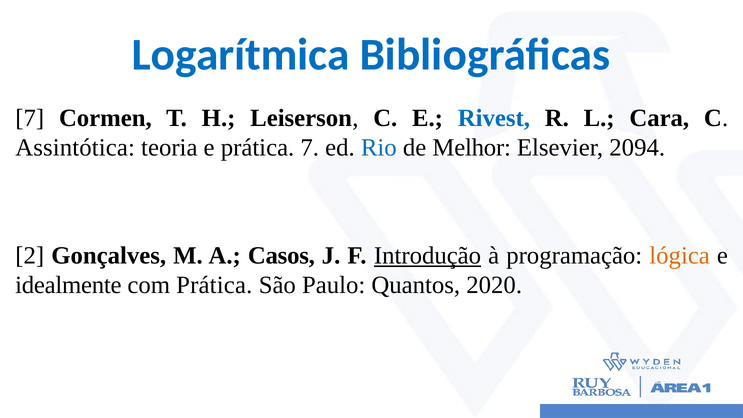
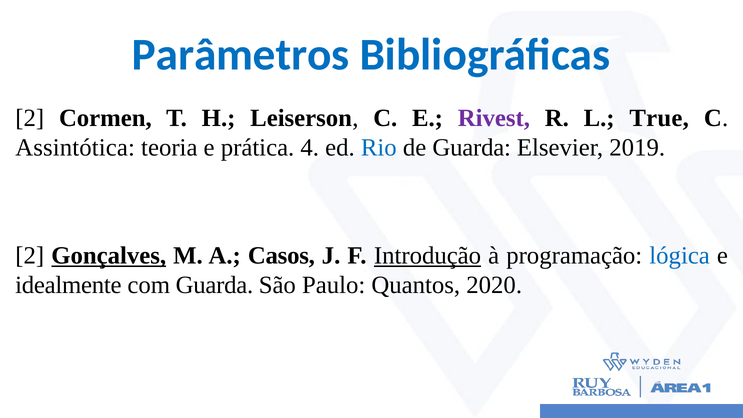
Logarítmica: Logarítmica -> Parâmetros (241, 55)
7: 7 -> 2 (30, 118)
Rivest colour: blue -> purple (494, 118)
Cara: Cara -> True (659, 118)
prática 7: 7 -> 4 (310, 148)
de Melhor: Melhor -> Guarda (472, 148)
2094: 2094 -> 2019 (637, 148)
Gonçalves underline: none -> present (109, 255)
lógica colour: orange -> blue (680, 255)
com Prática: Prática -> Guarda (214, 285)
